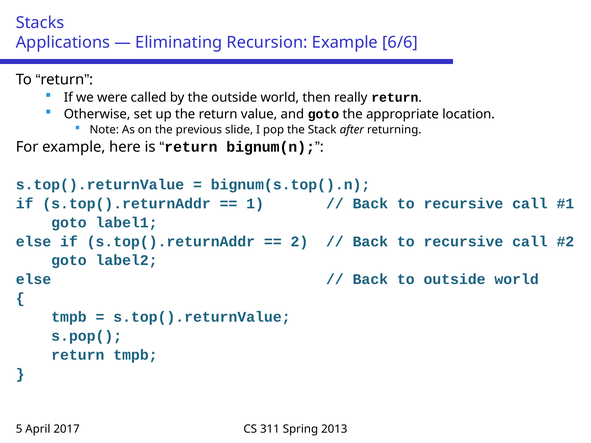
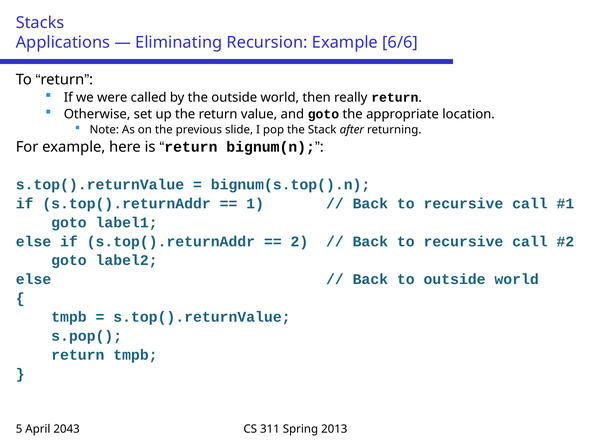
2017: 2017 -> 2043 (67, 429)
